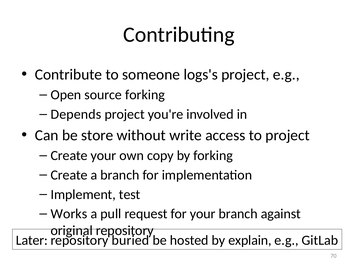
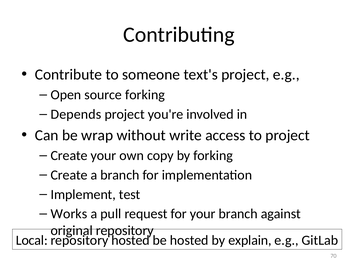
logs's: logs's -> text's (201, 75)
store: store -> wrap (97, 135)
Later: Later -> Local (32, 241)
repository buried: buried -> hosted (131, 241)
